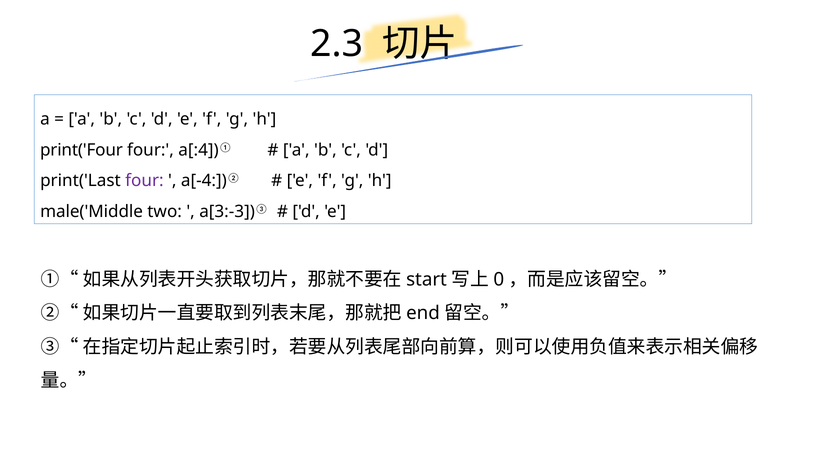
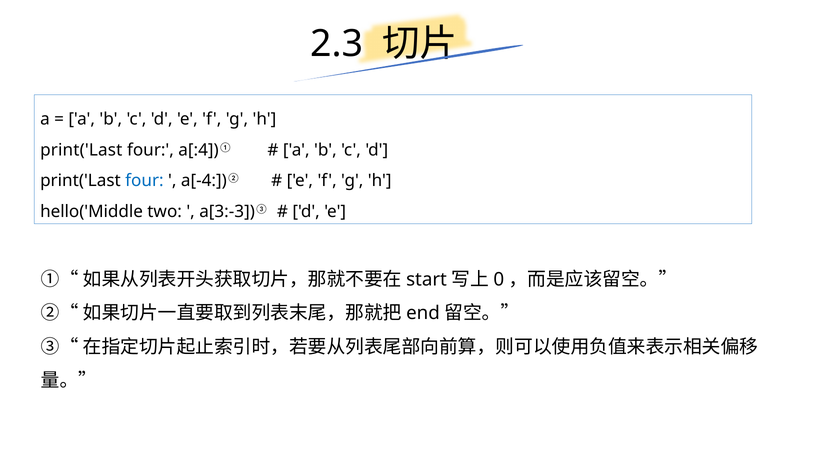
print('Four: print('Four -> print('Last (81, 150)
four colour: purple -> blue (144, 181)
male('Middle: male('Middle -> hello('Middle (92, 212)
